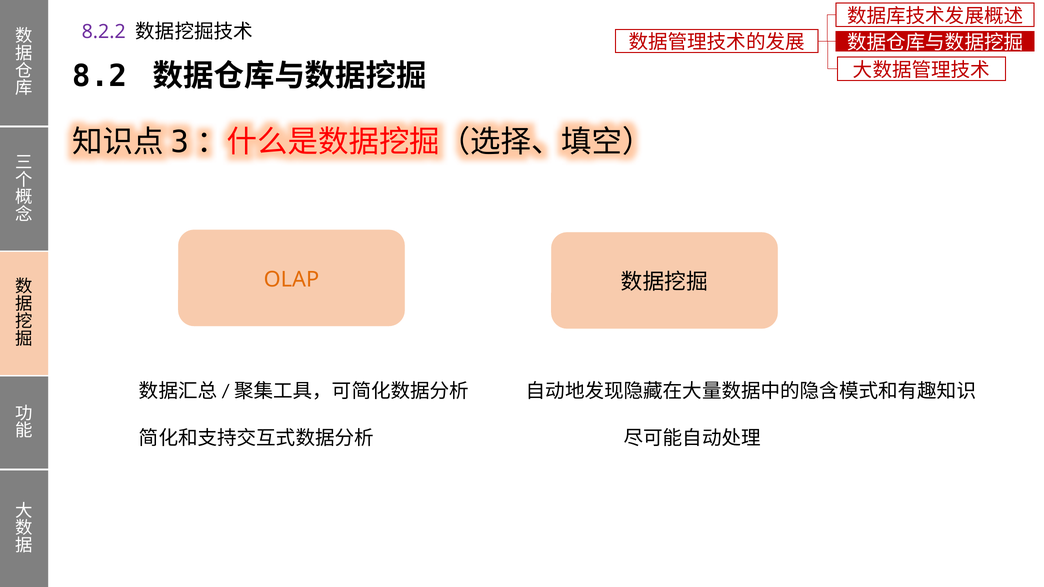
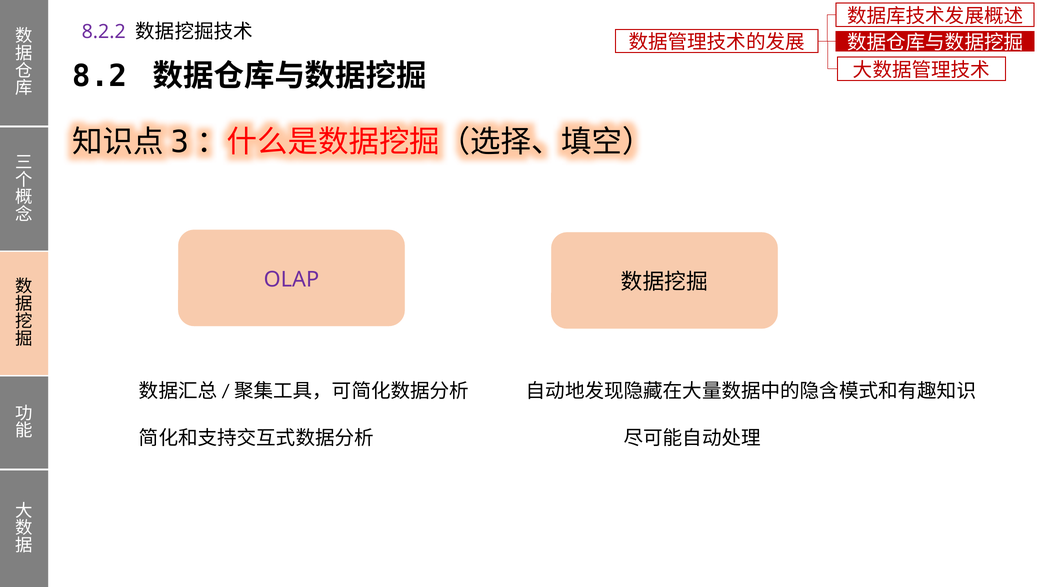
OLAP colour: orange -> purple (291, 280)
